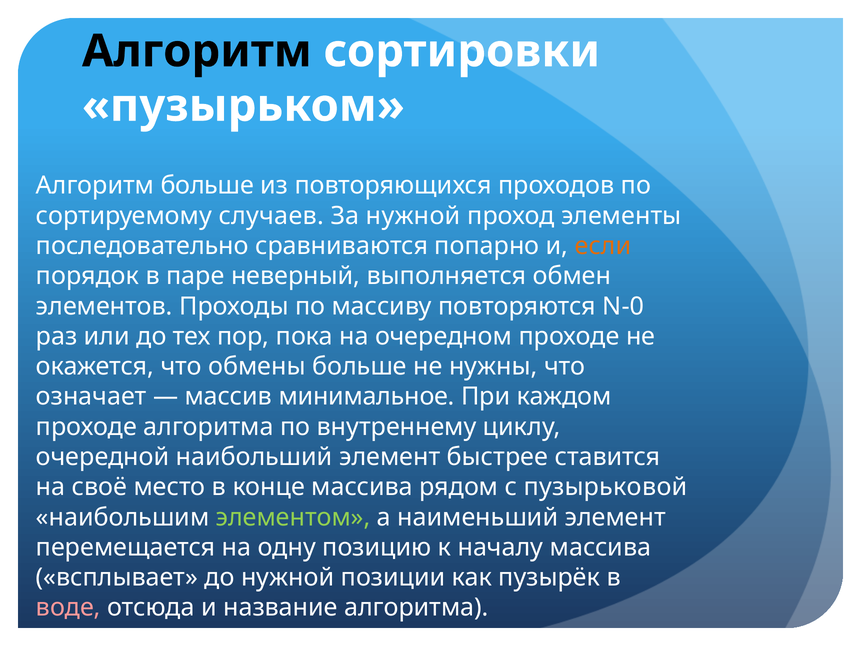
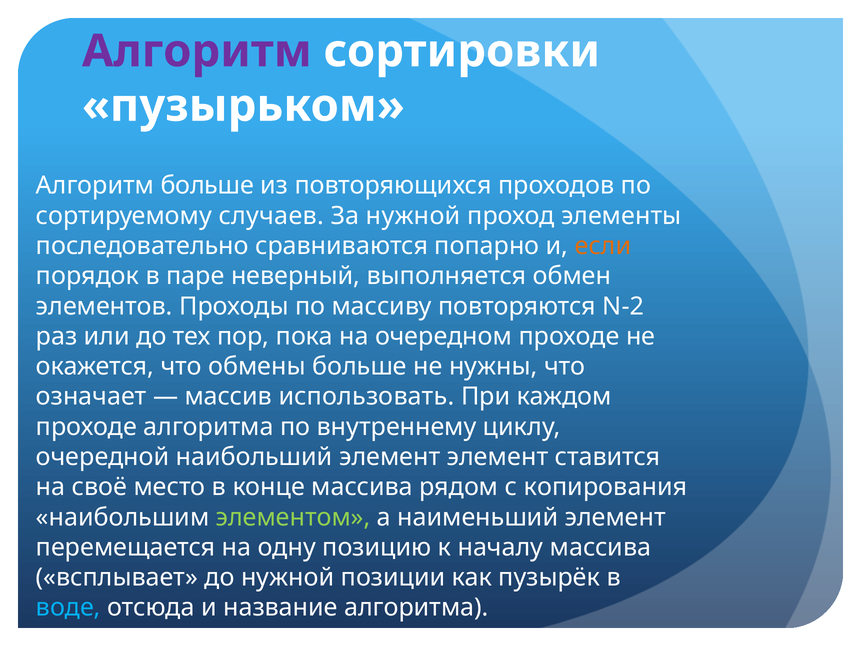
Алгоритм colour: black -> purple (197, 51)
N-0: N-0 -> N-2 (623, 306)
минимальное: минимальное -> использовать (366, 397)
элемент быстрее: быстрее -> элемент (497, 457)
пузырьковой: пузырьковой -> копирования (606, 487)
воде colour: pink -> light blue (68, 607)
